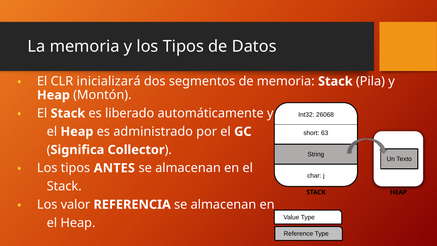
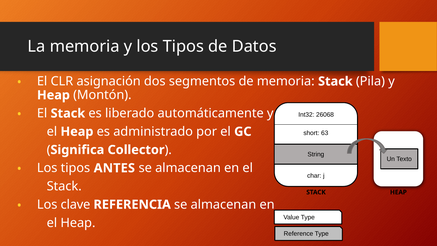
inicializará: inicializará -> asignación (109, 81)
valor: valor -> clave (75, 204)
